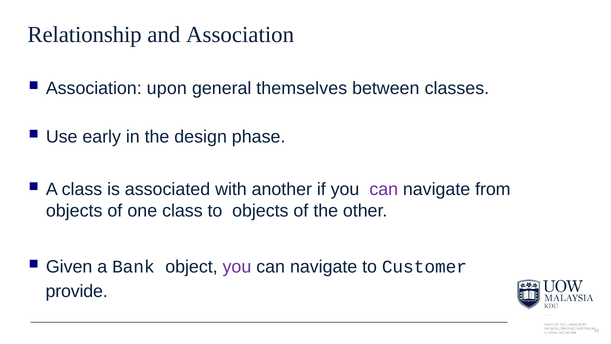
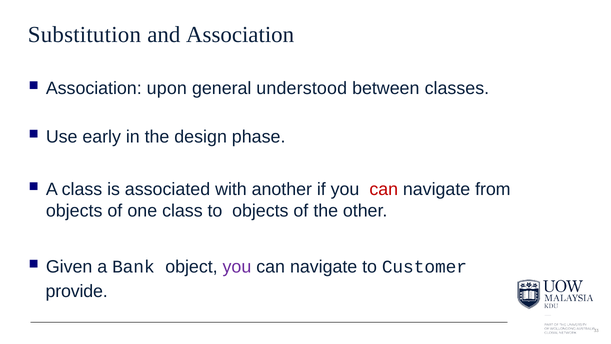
Relationship: Relationship -> Substitution (84, 35)
themselves: themselves -> understood (302, 88)
can colour: purple -> red (384, 189)
